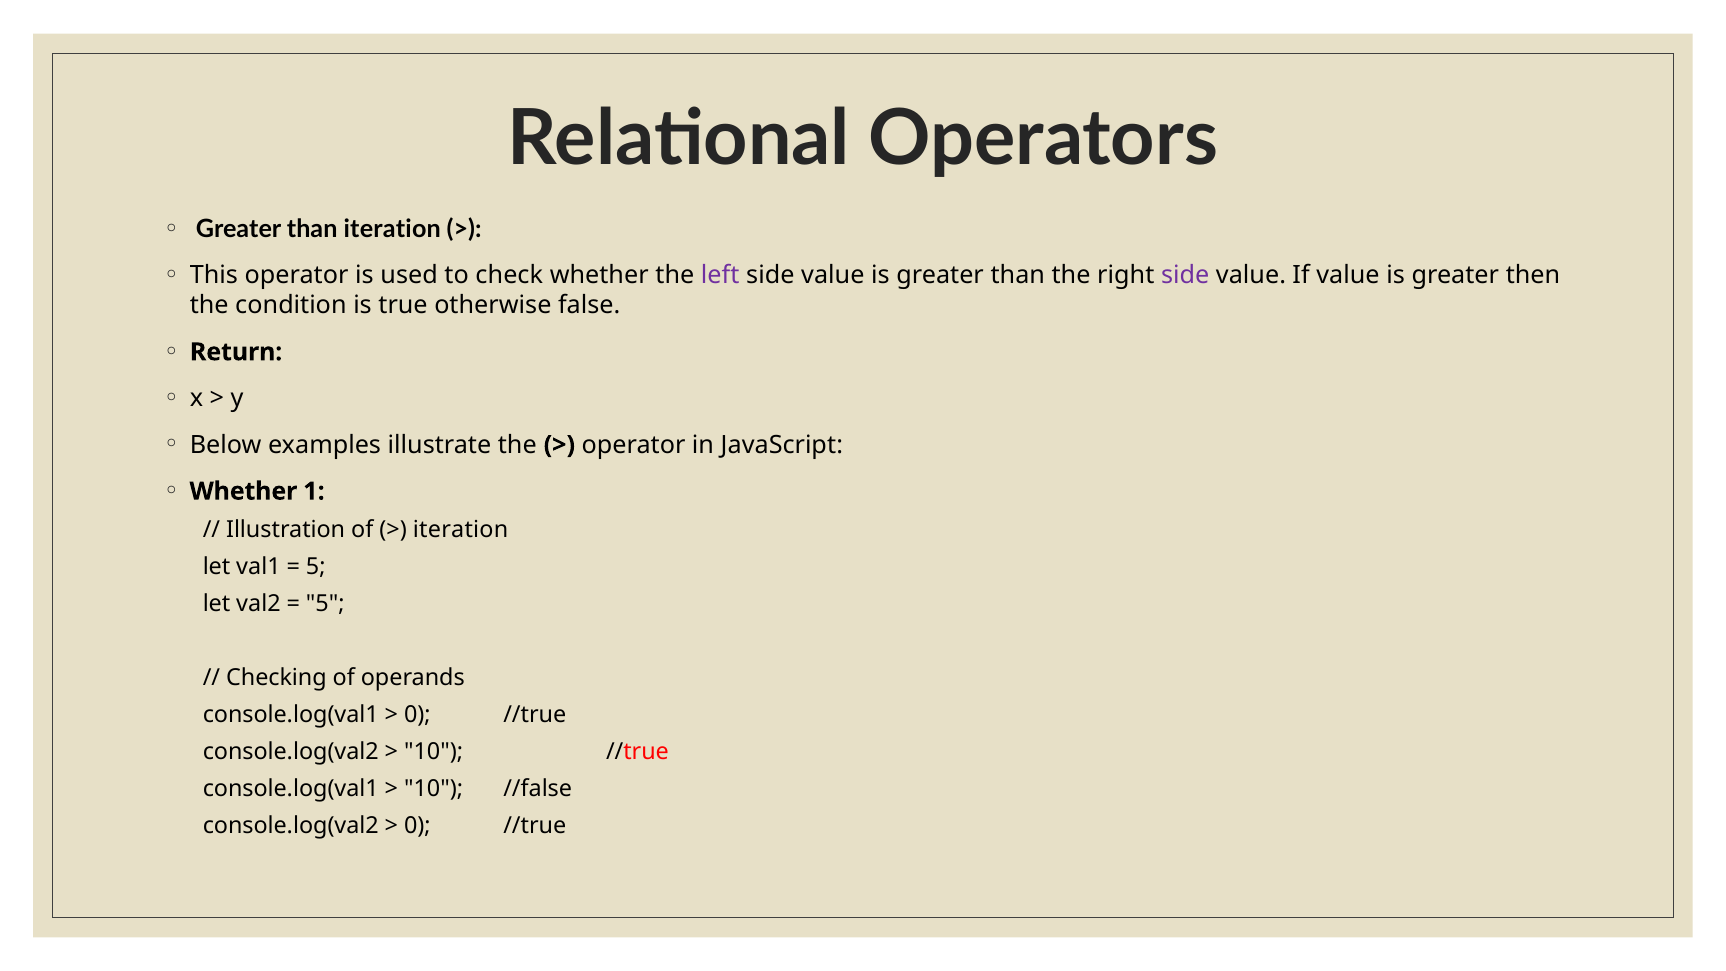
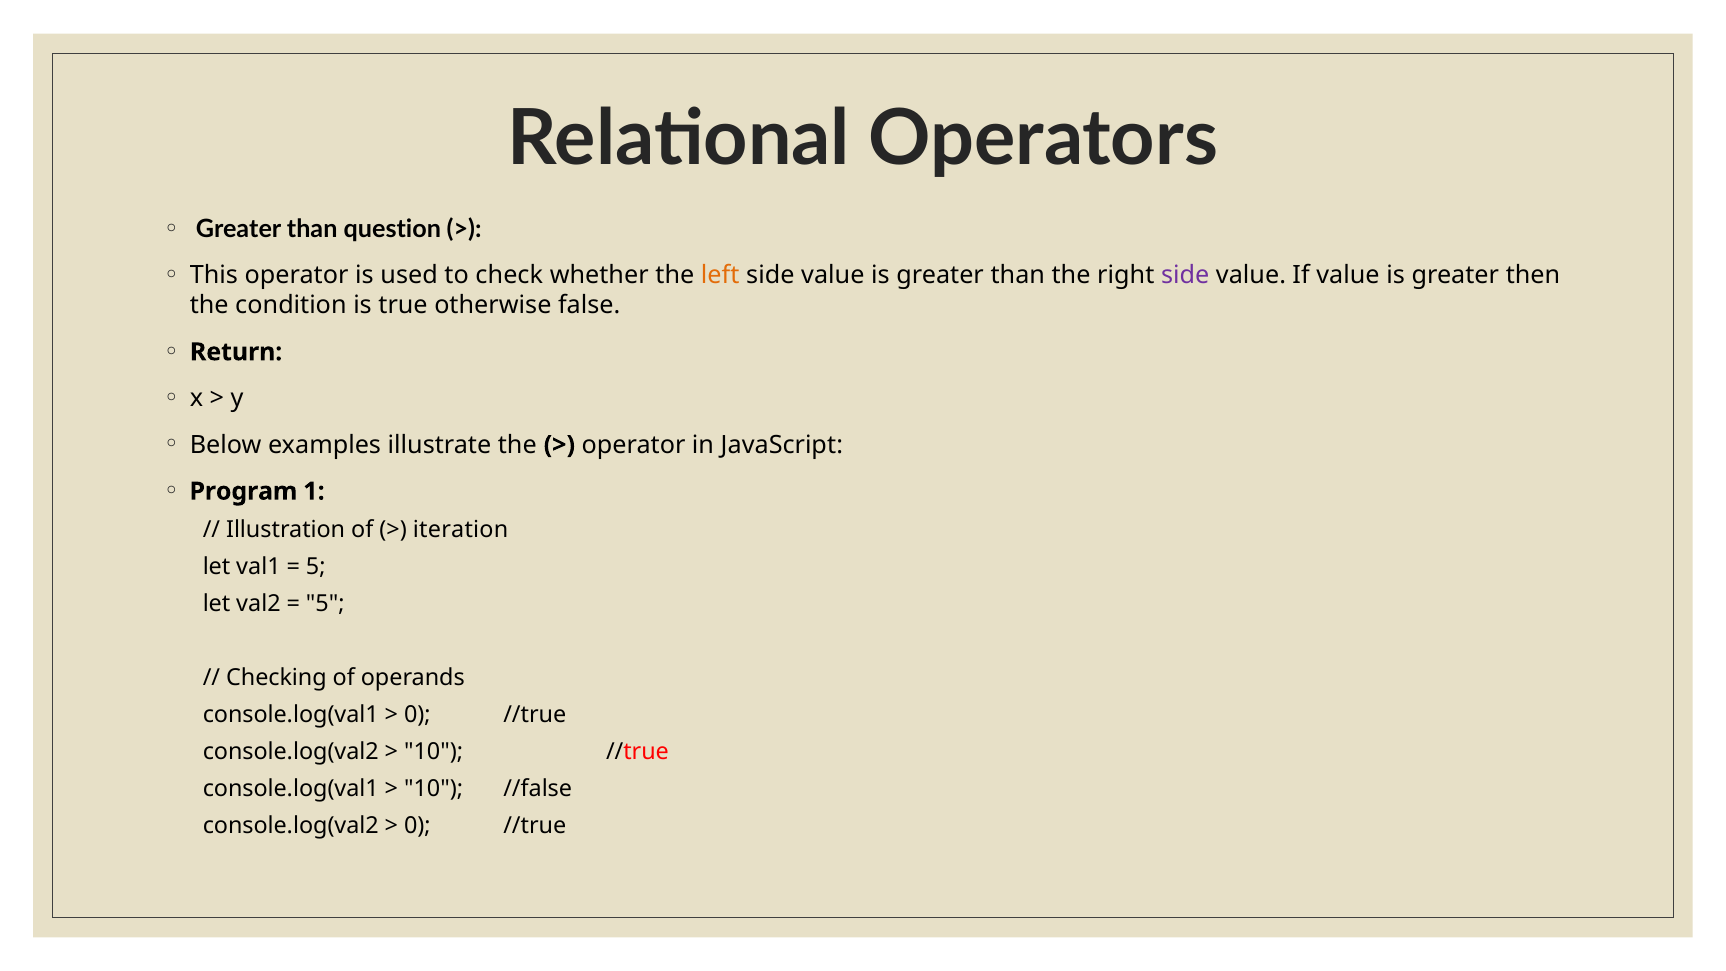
than iteration: iteration -> question (392, 229)
left colour: purple -> orange (720, 275)
Whether: Whether -> Program (243, 491)
